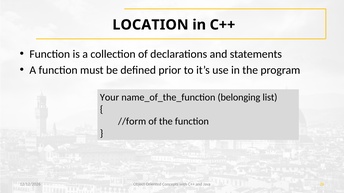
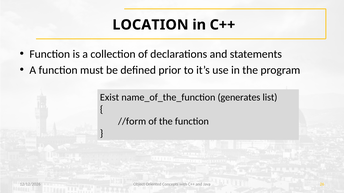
Your: Your -> Exist (110, 98)
belonging: belonging -> generates (239, 98)
